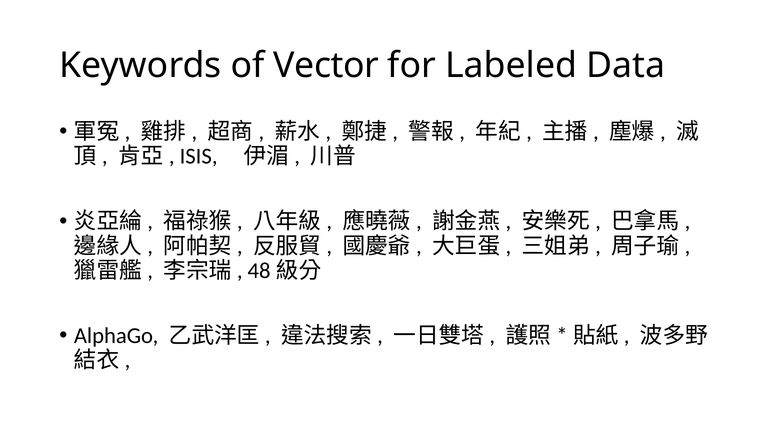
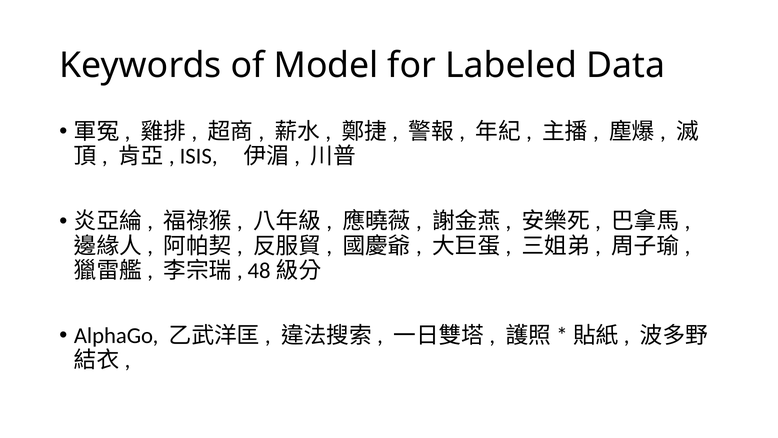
Vector: Vector -> Model (326, 65)
